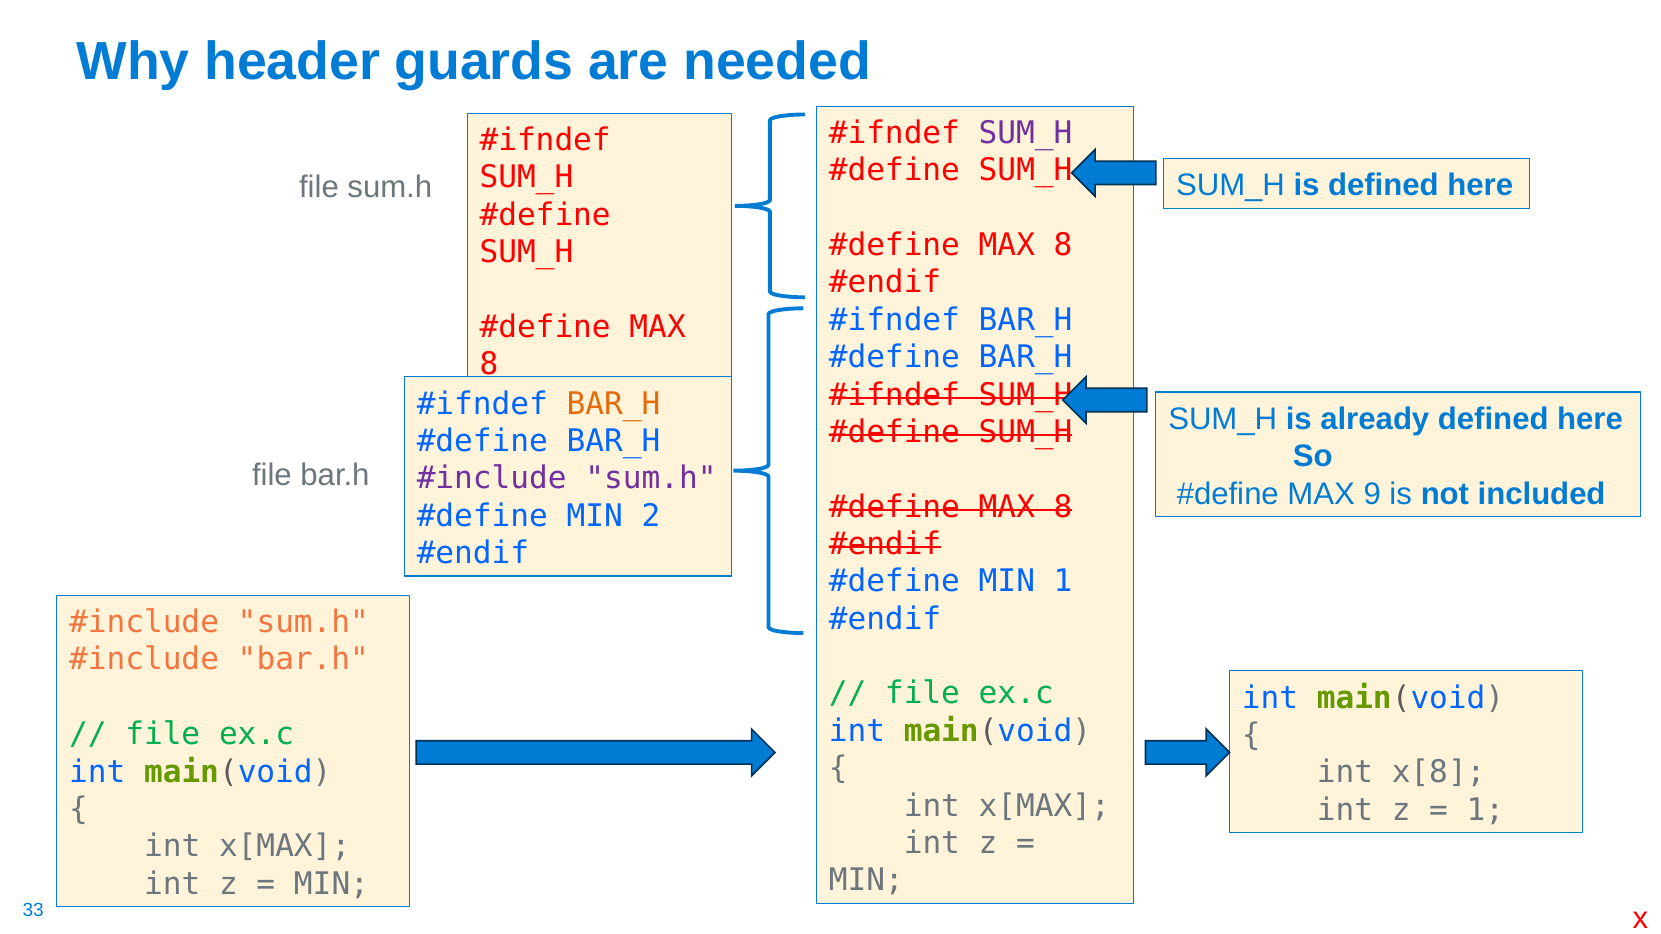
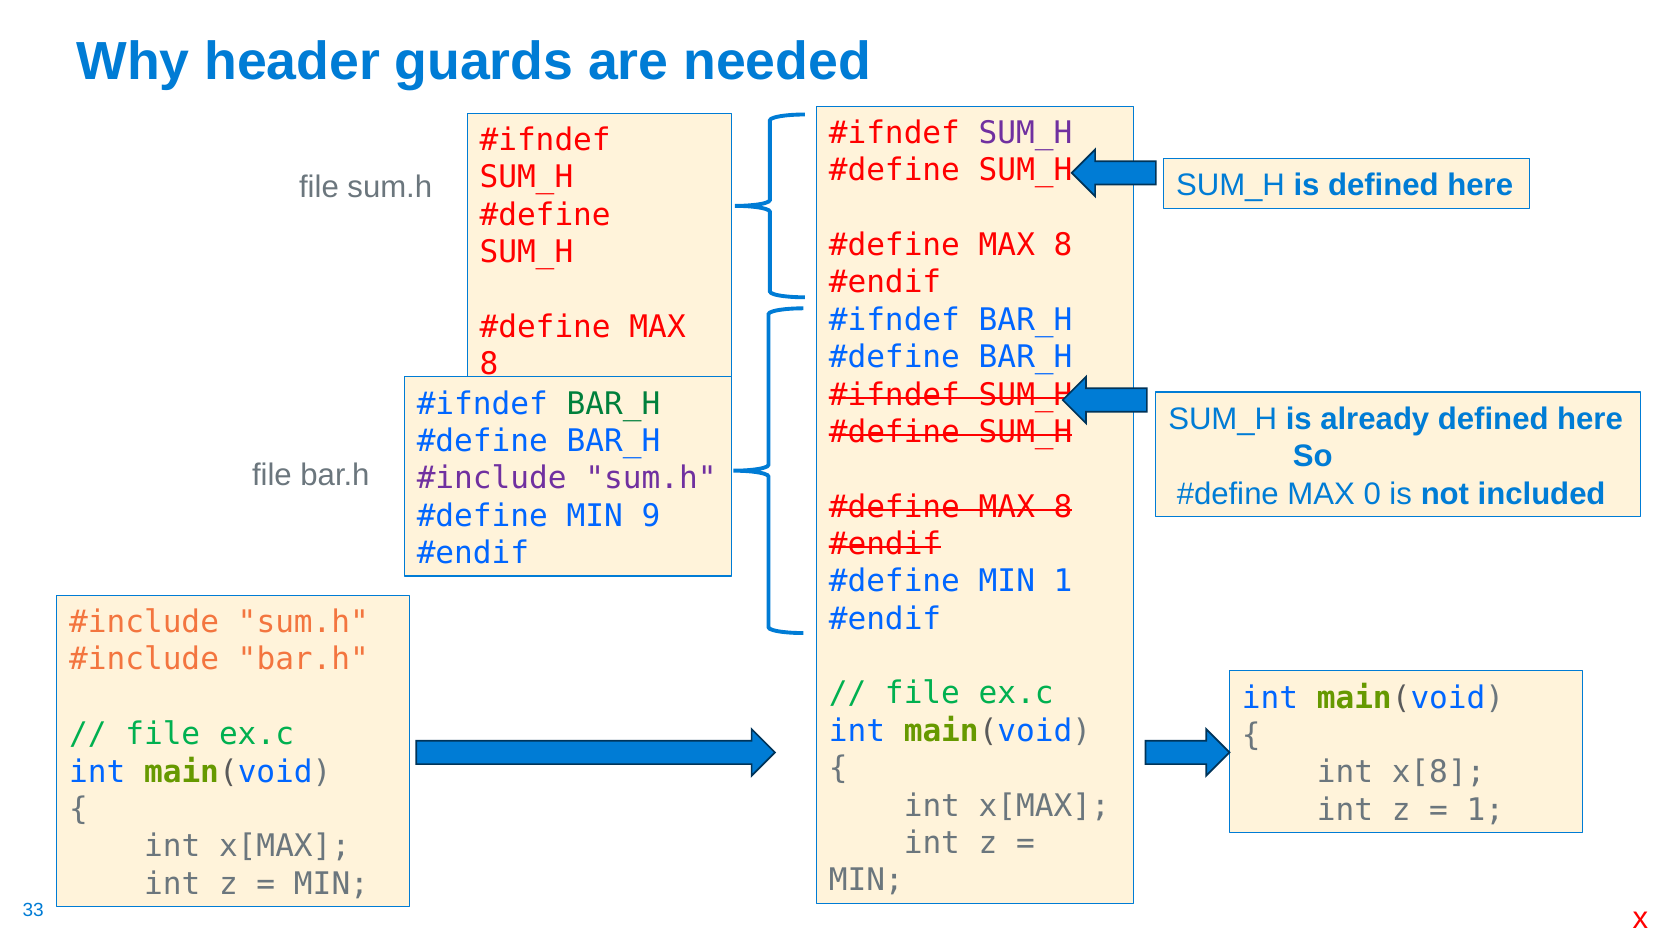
BAR_H colour: orange -> green (613, 404)
9: 9 -> 0 (1372, 494)
2: 2 -> 9 (651, 516)
